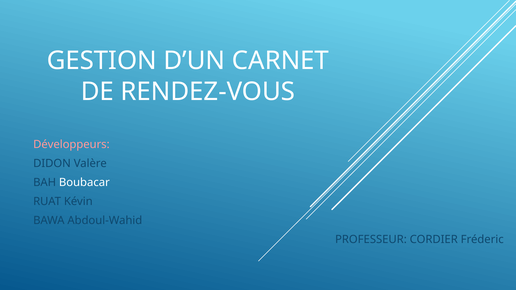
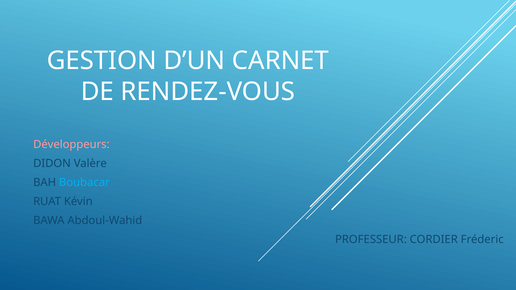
Boubacar colour: white -> light blue (84, 182)
